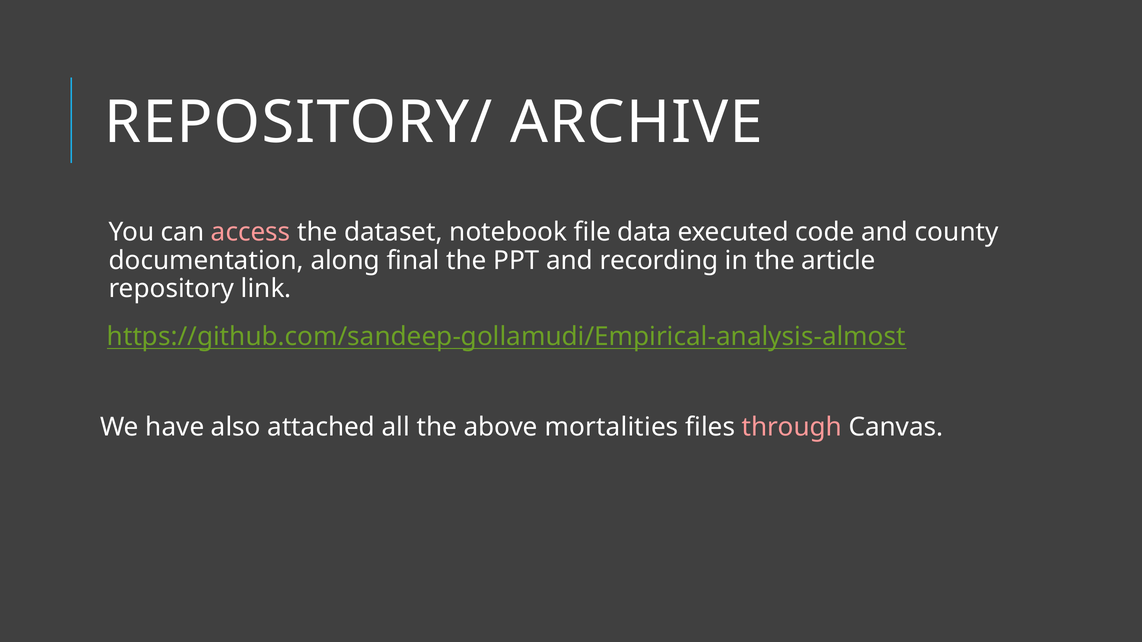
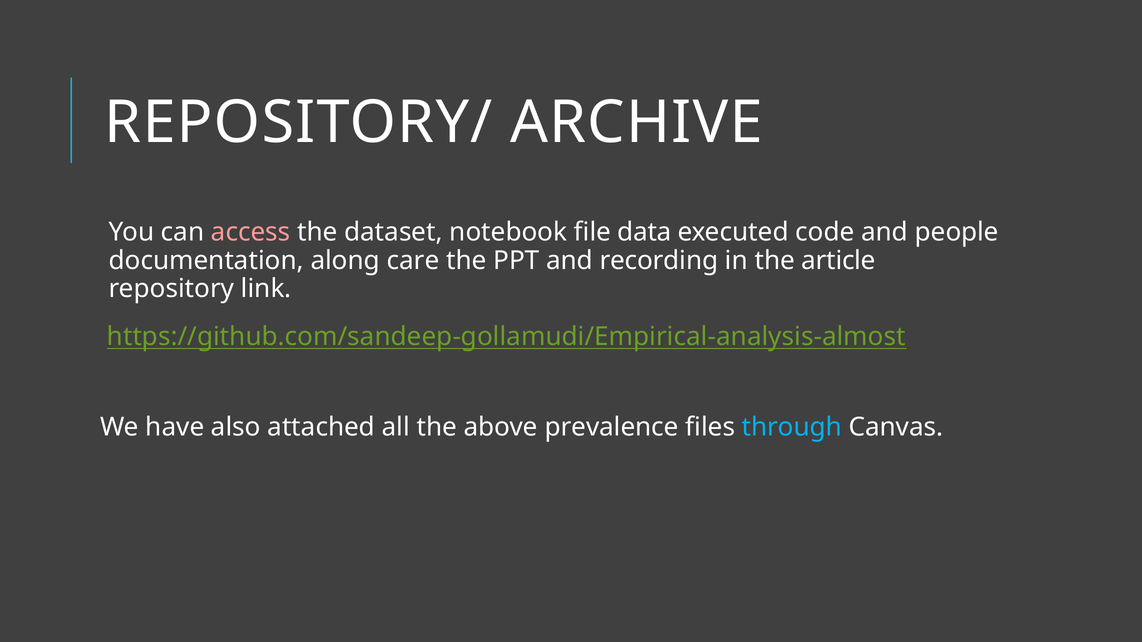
county: county -> people (957, 232)
final: final -> care (413, 261)
mortalities: mortalities -> prevalence (612, 427)
through colour: pink -> light blue (792, 427)
